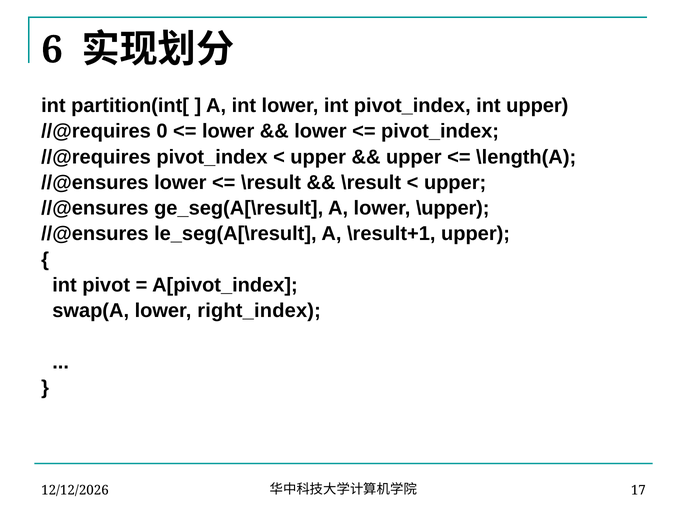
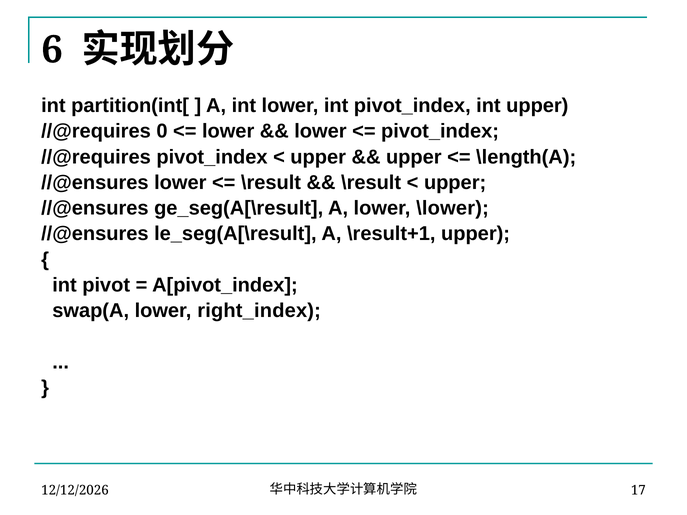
\upper: \upper -> \lower (453, 208)
